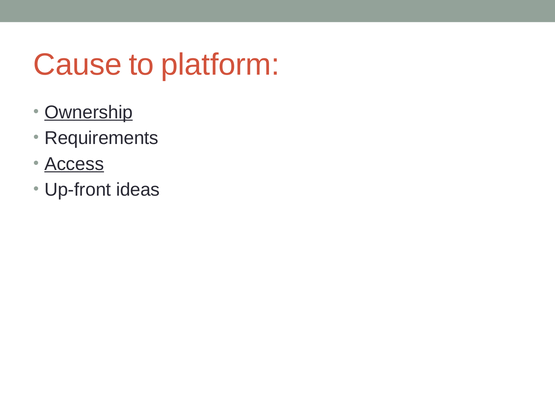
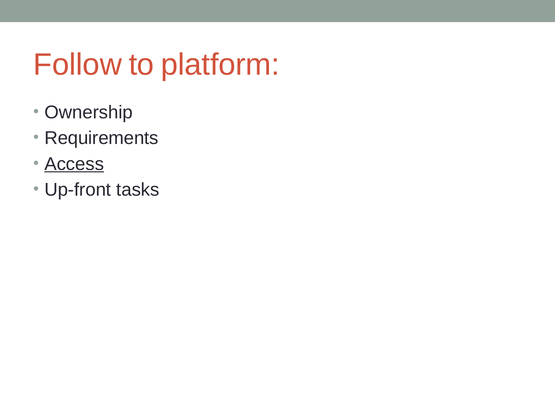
Cause: Cause -> Follow (78, 65)
Ownership underline: present -> none (89, 112)
ideas: ideas -> tasks (138, 190)
